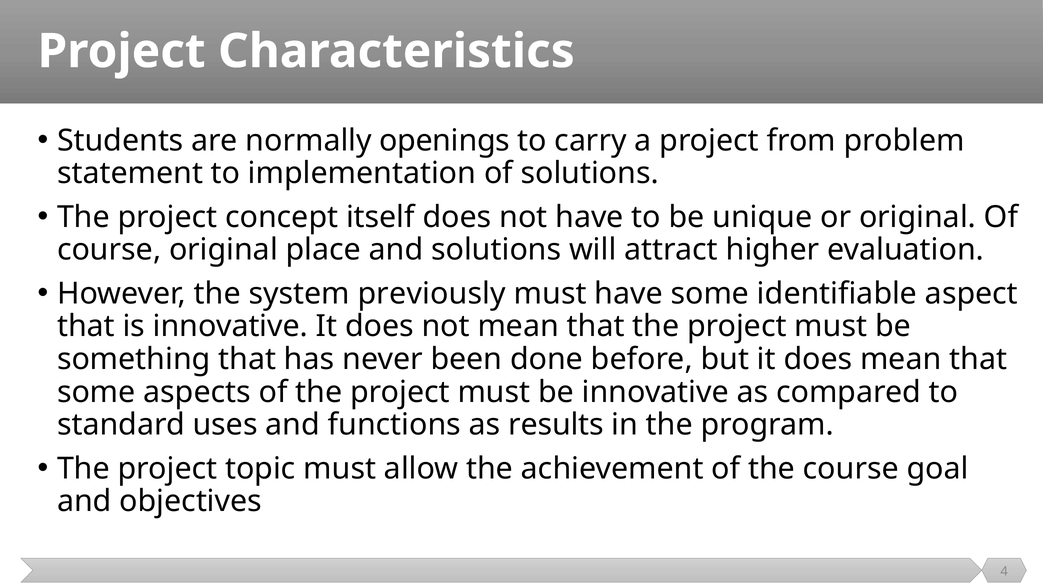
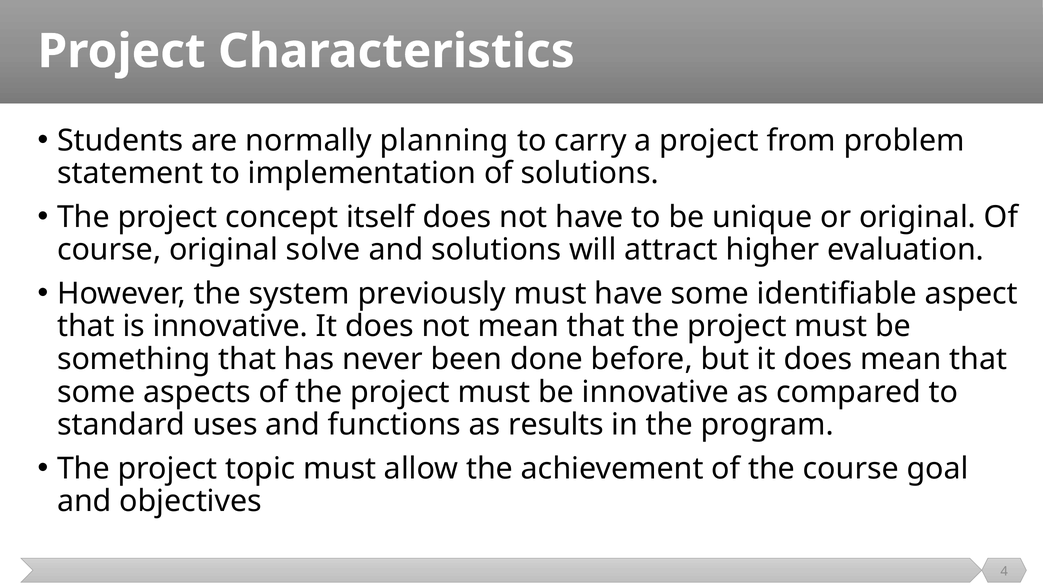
openings: openings -> planning (444, 140)
place: place -> solve (323, 250)
